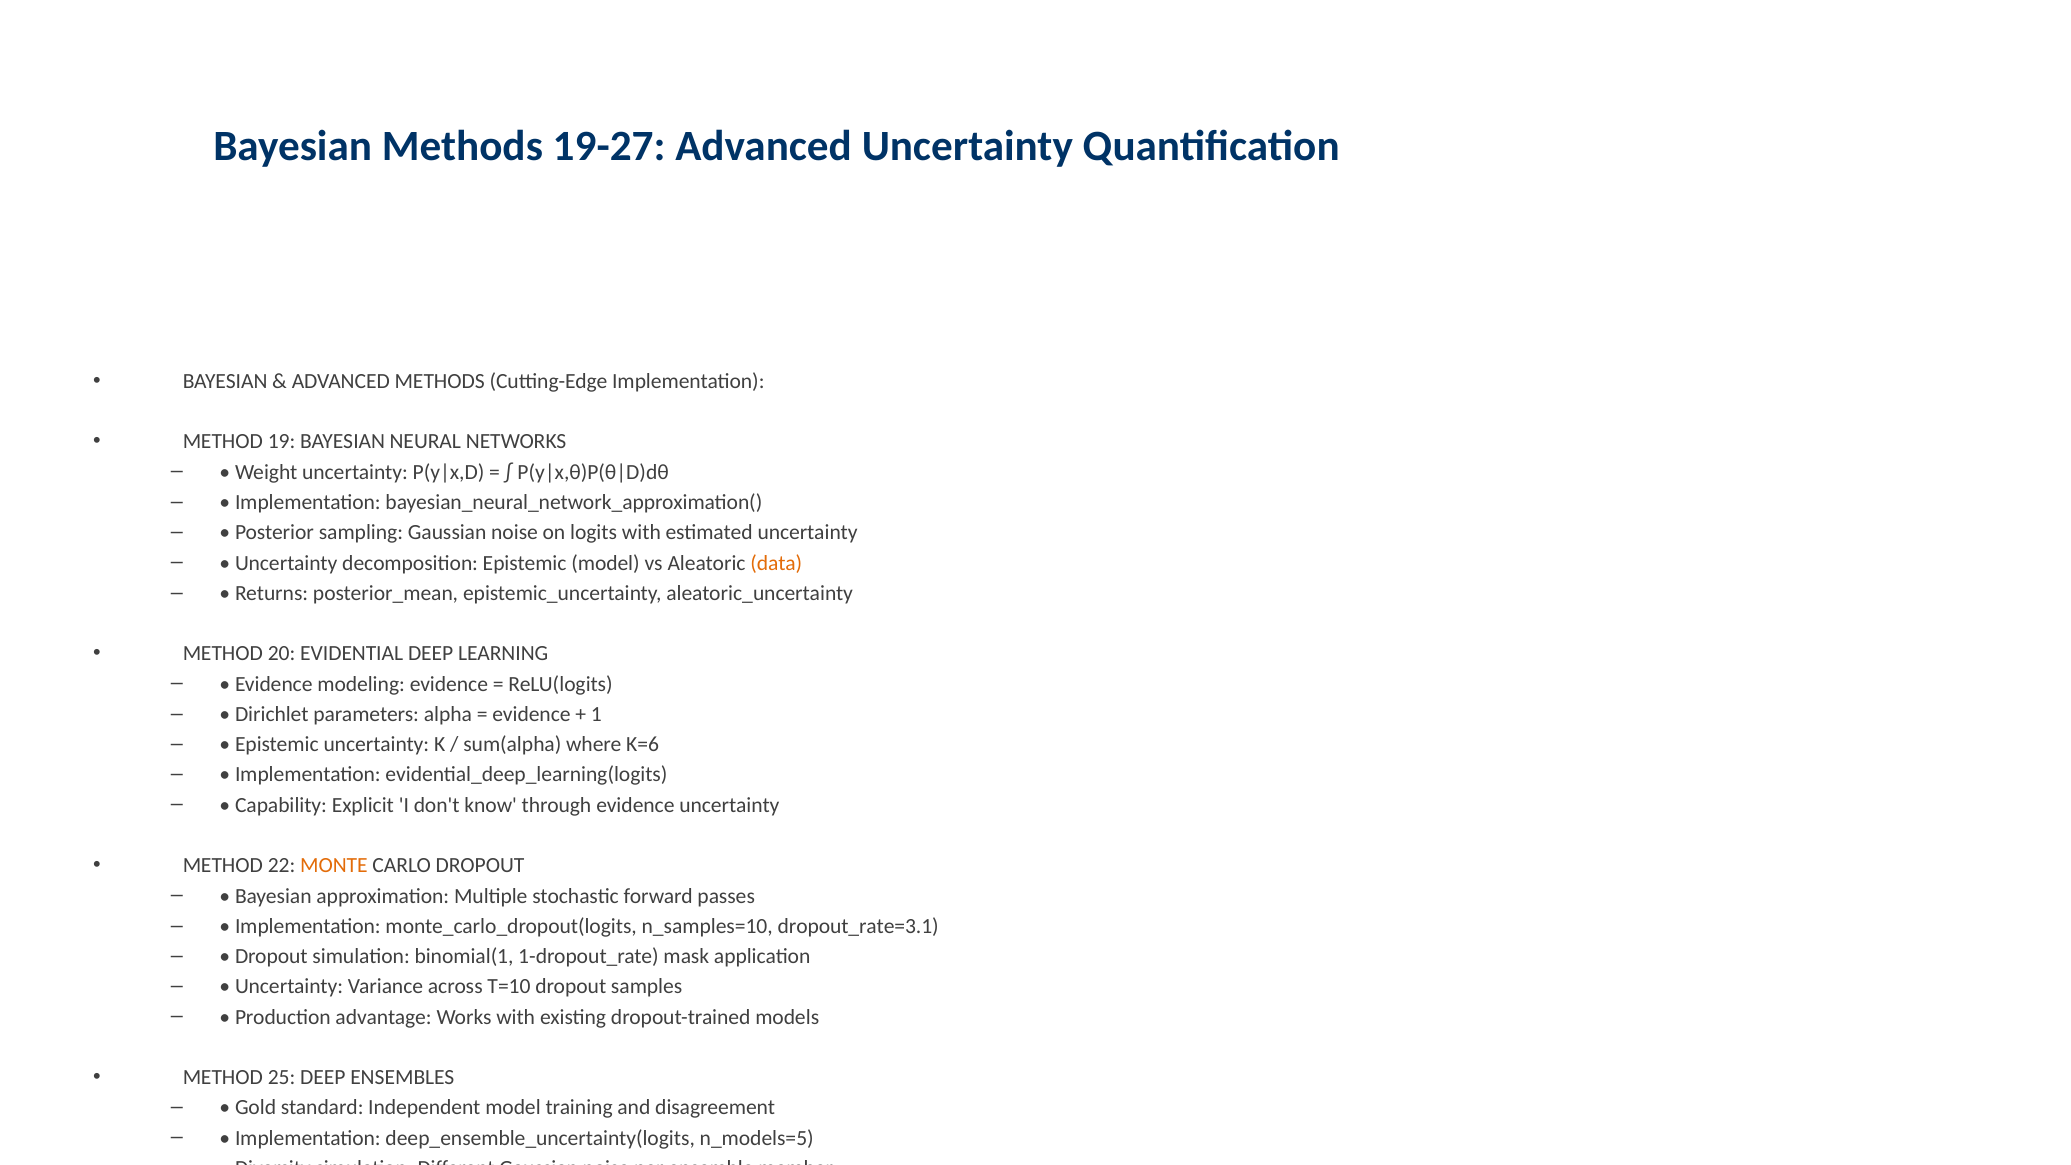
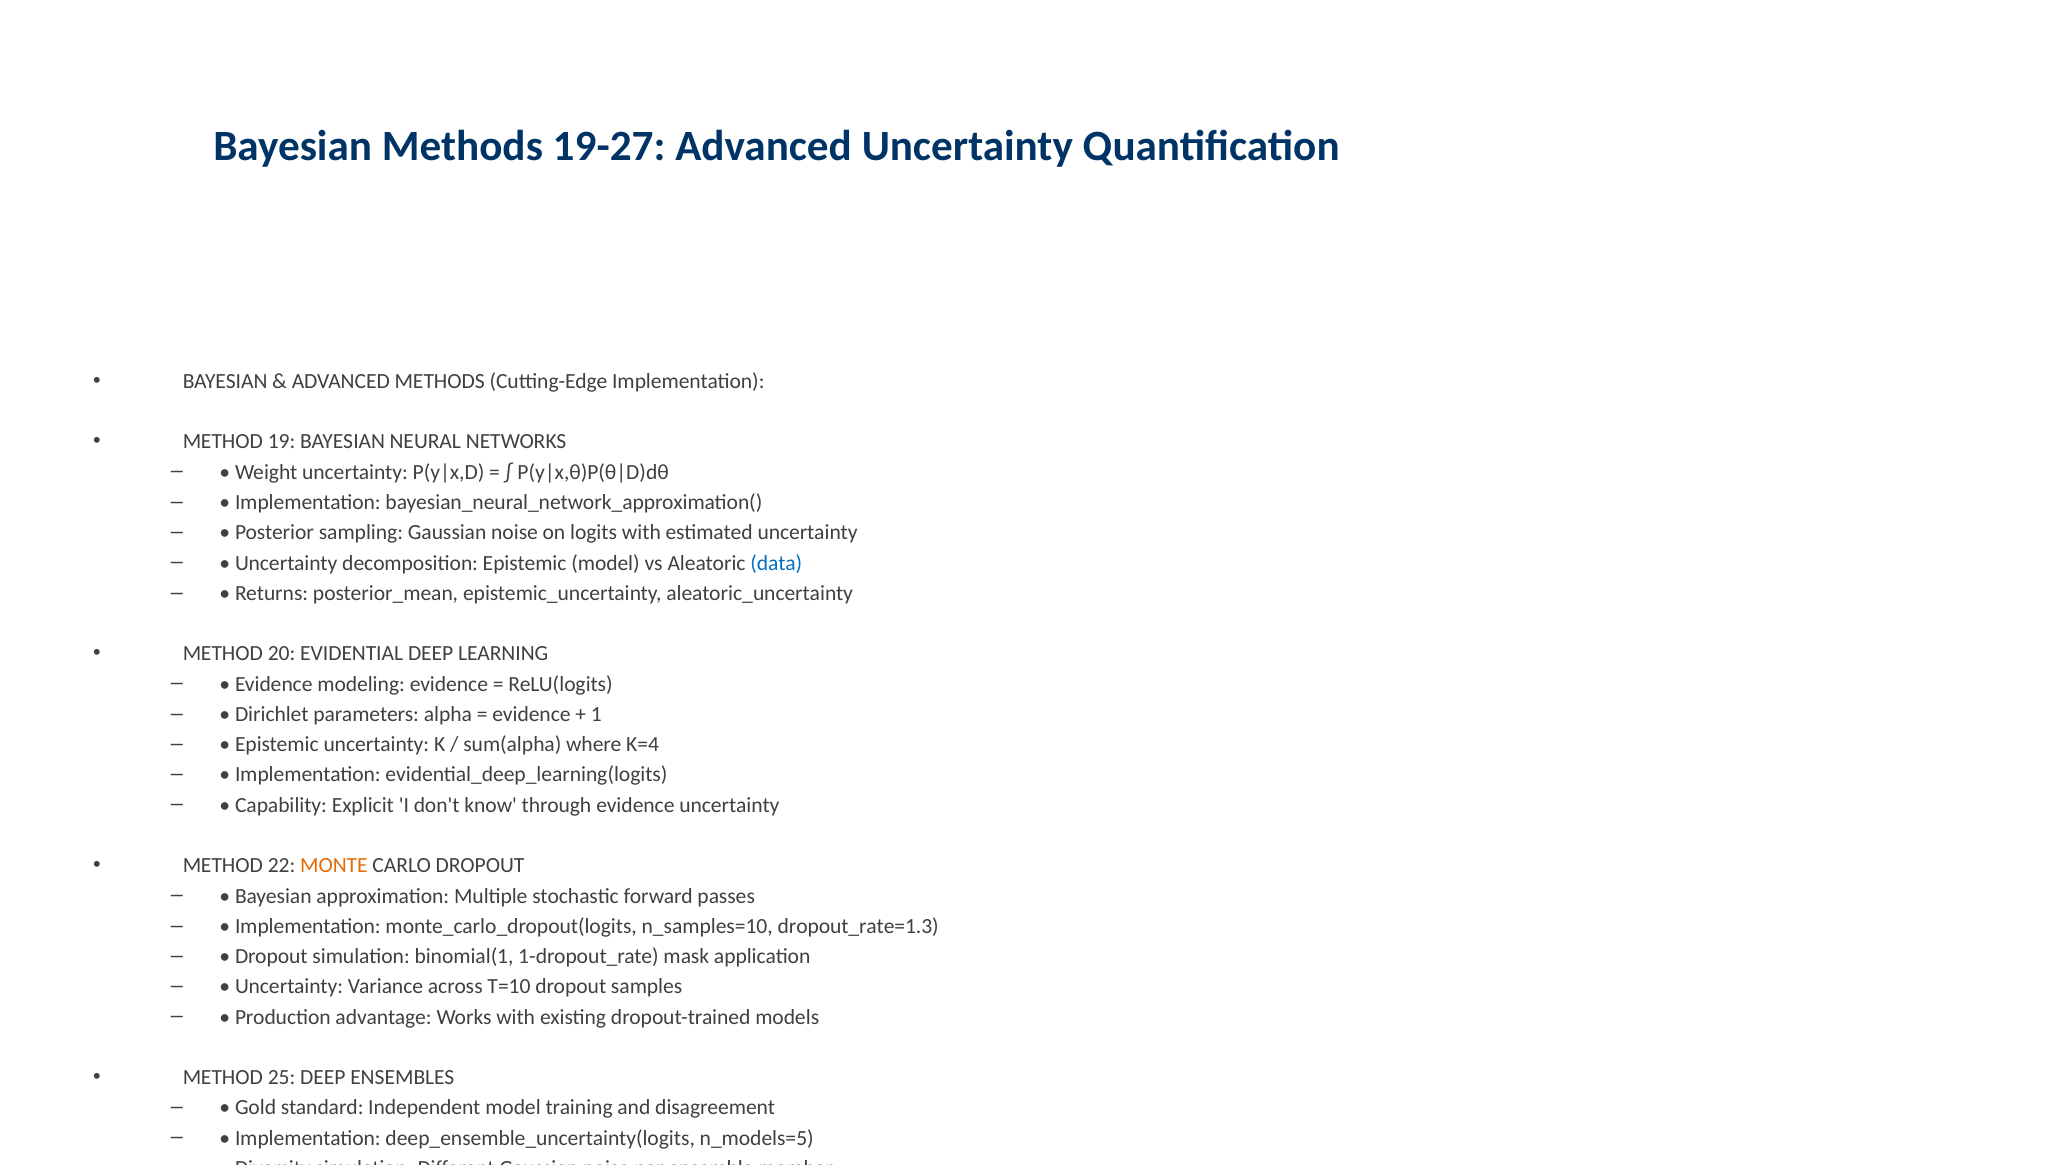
data colour: orange -> blue (776, 563)
K=6: K=6 -> K=4 (643, 745)
dropout_rate=3.1: dropout_rate=3.1 -> dropout_rate=1.3 (858, 926)
